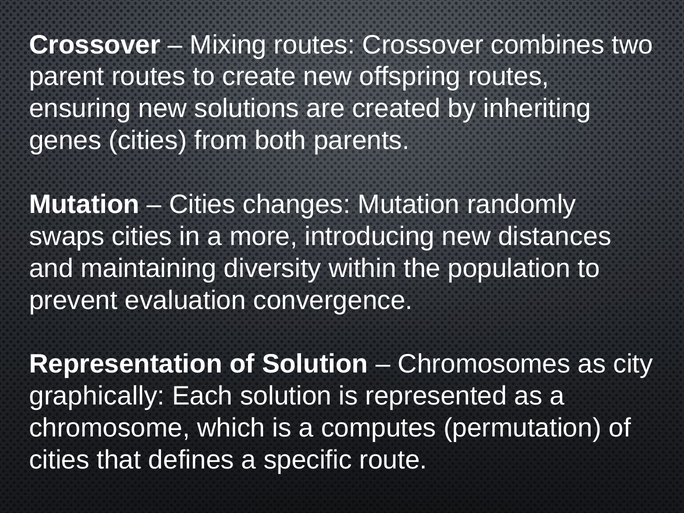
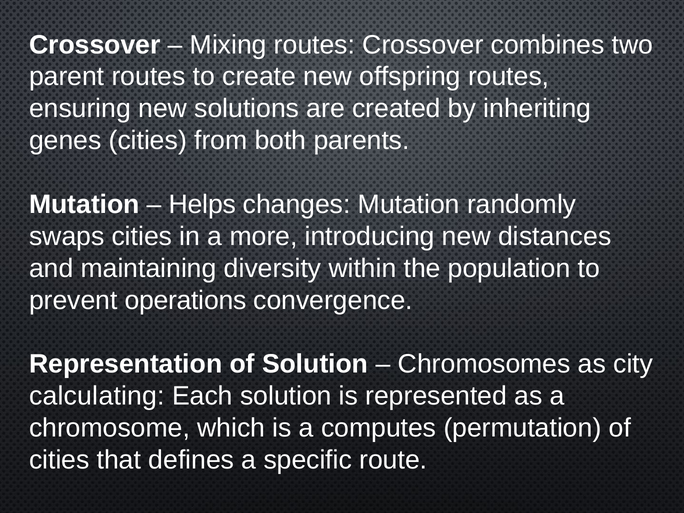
Cities: Cities -> Helps (202, 204)
evaluation: evaluation -> operations (186, 300)
graphically: graphically -> calculating (97, 396)
